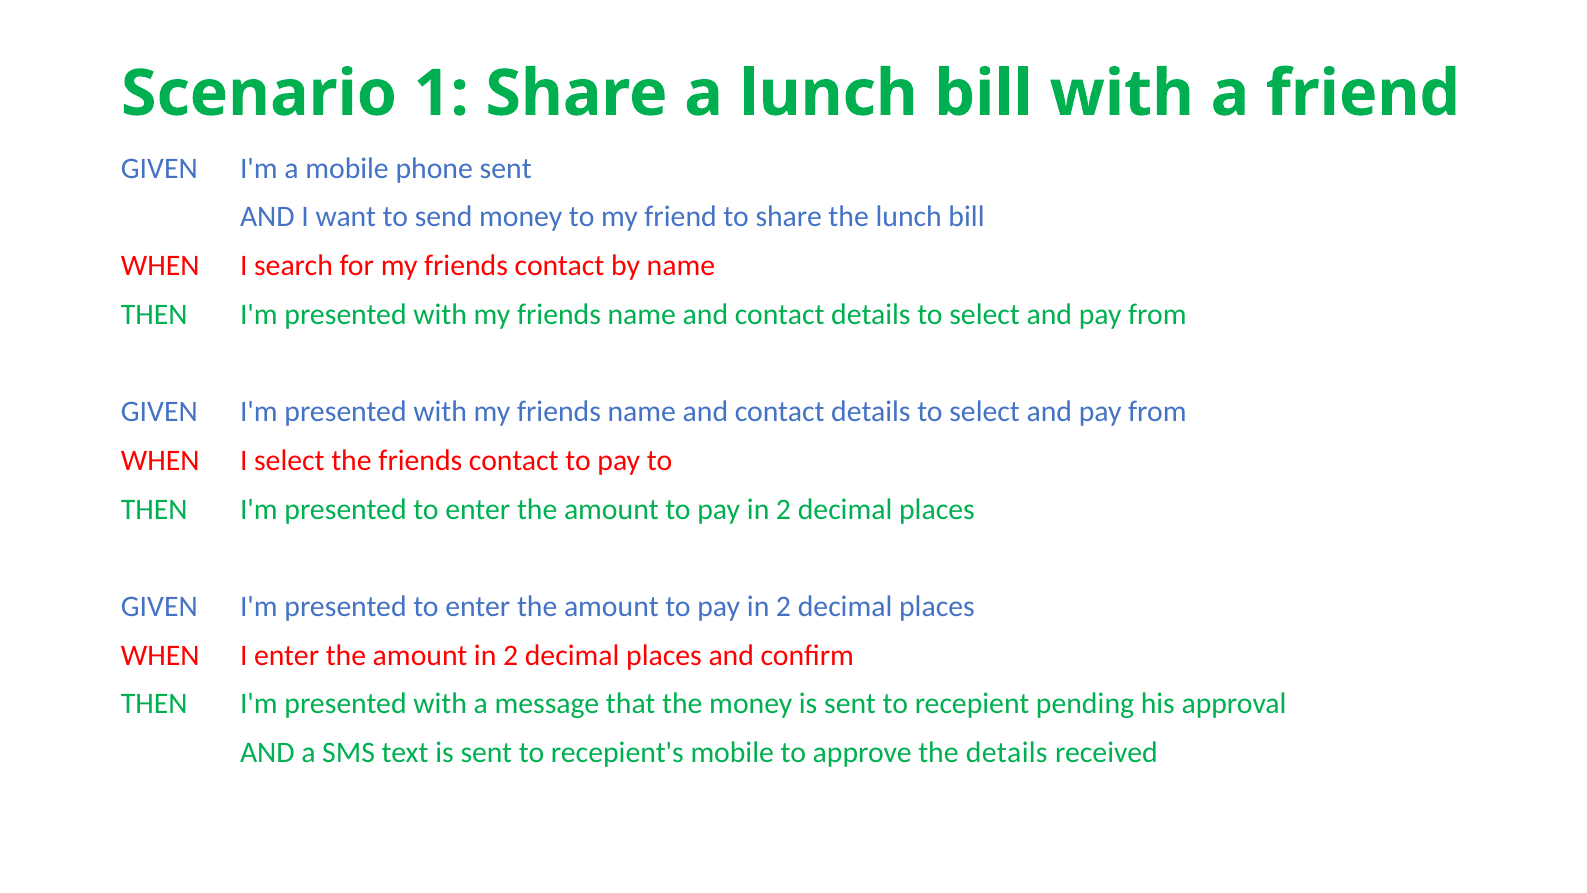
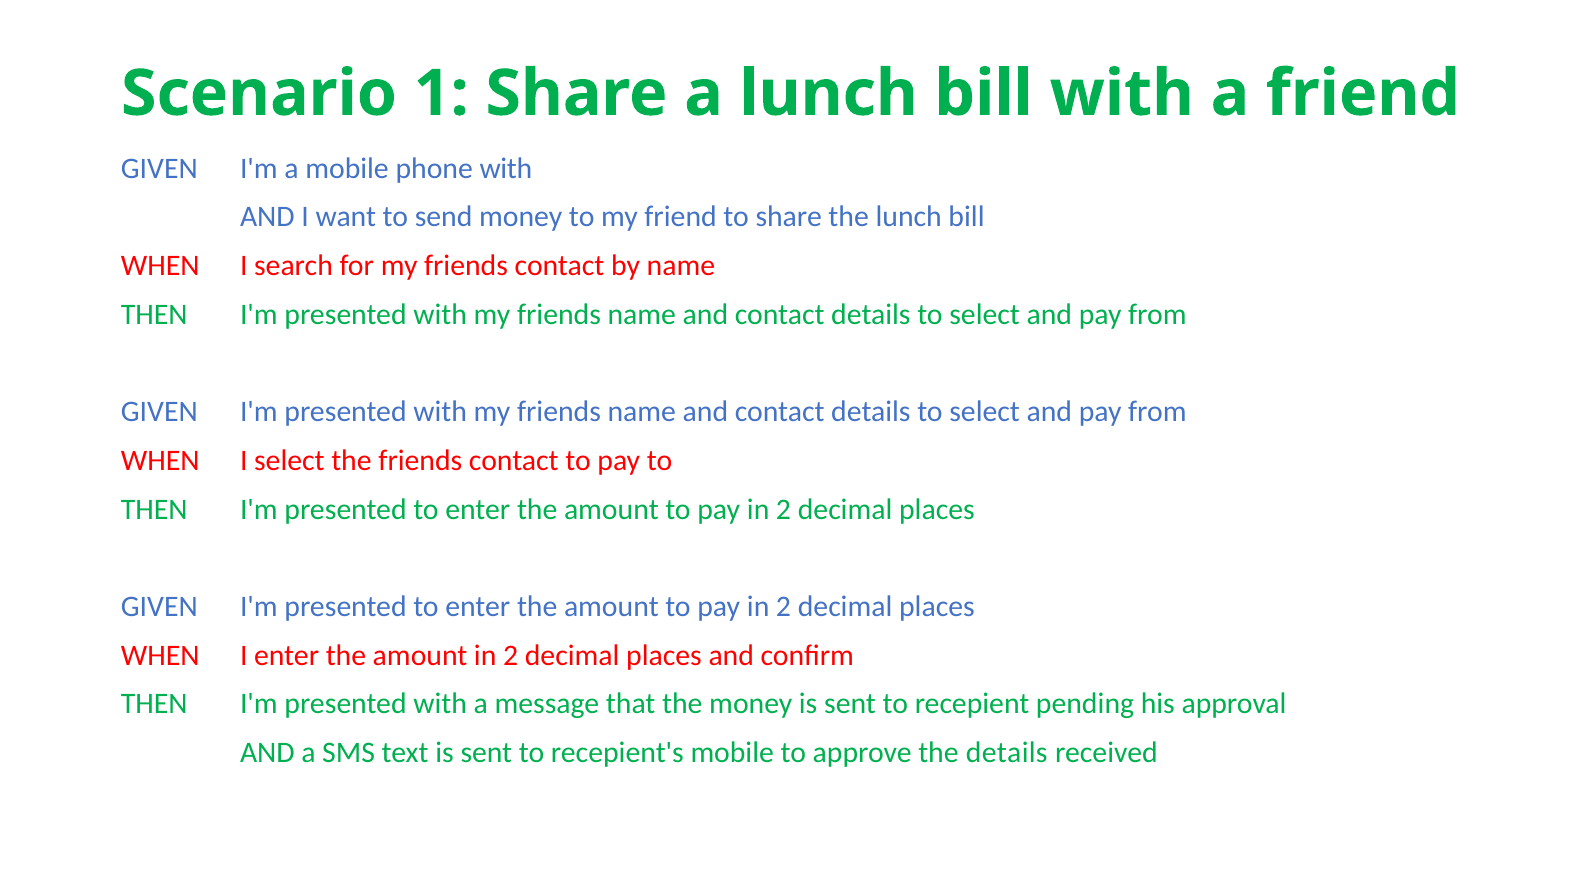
phone sent: sent -> with (506, 168)
